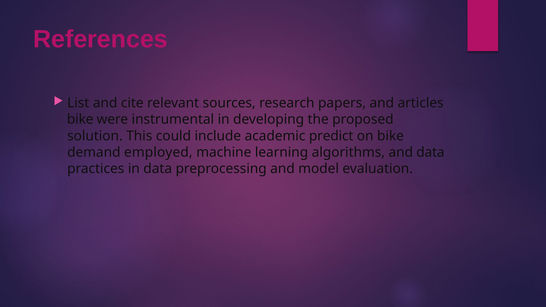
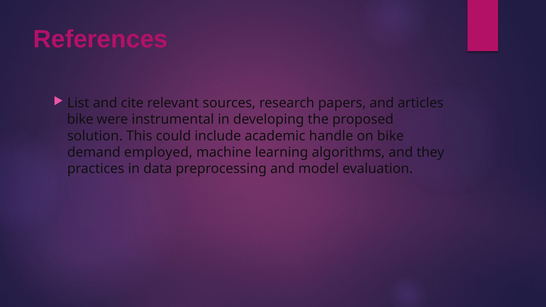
predict: predict -> handle (331, 136)
and data: data -> they (430, 152)
